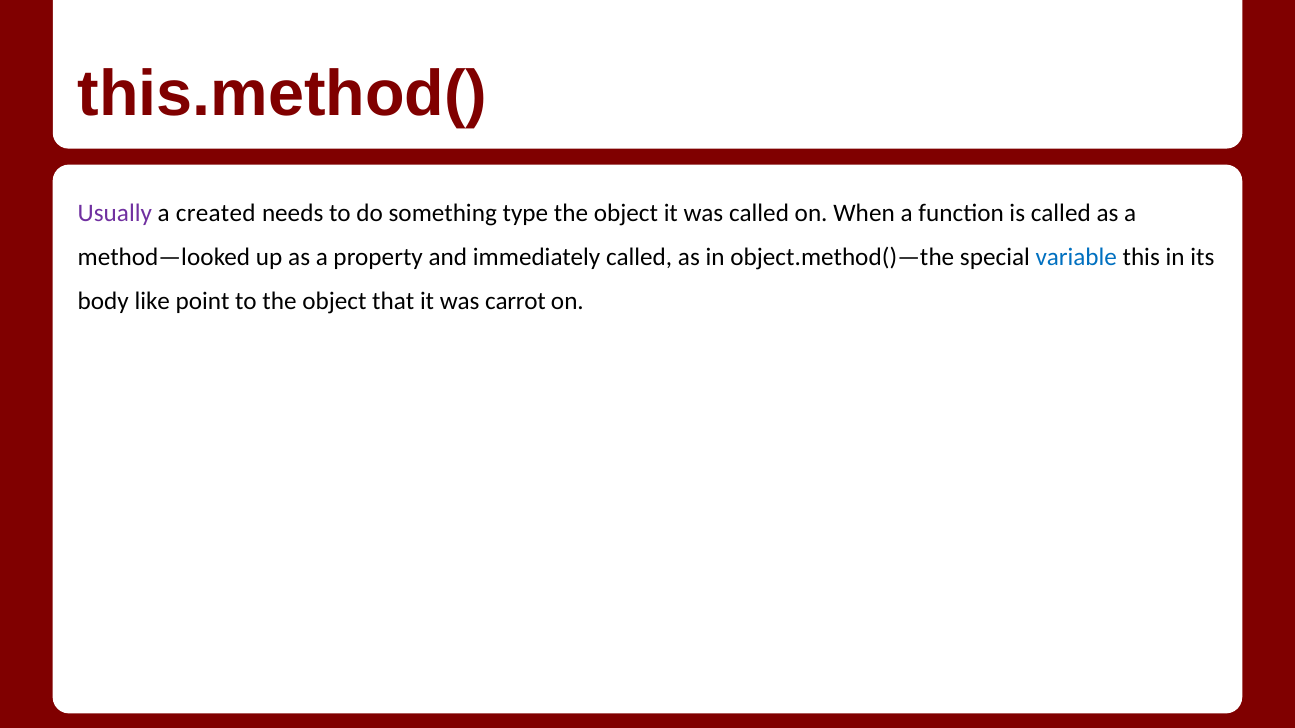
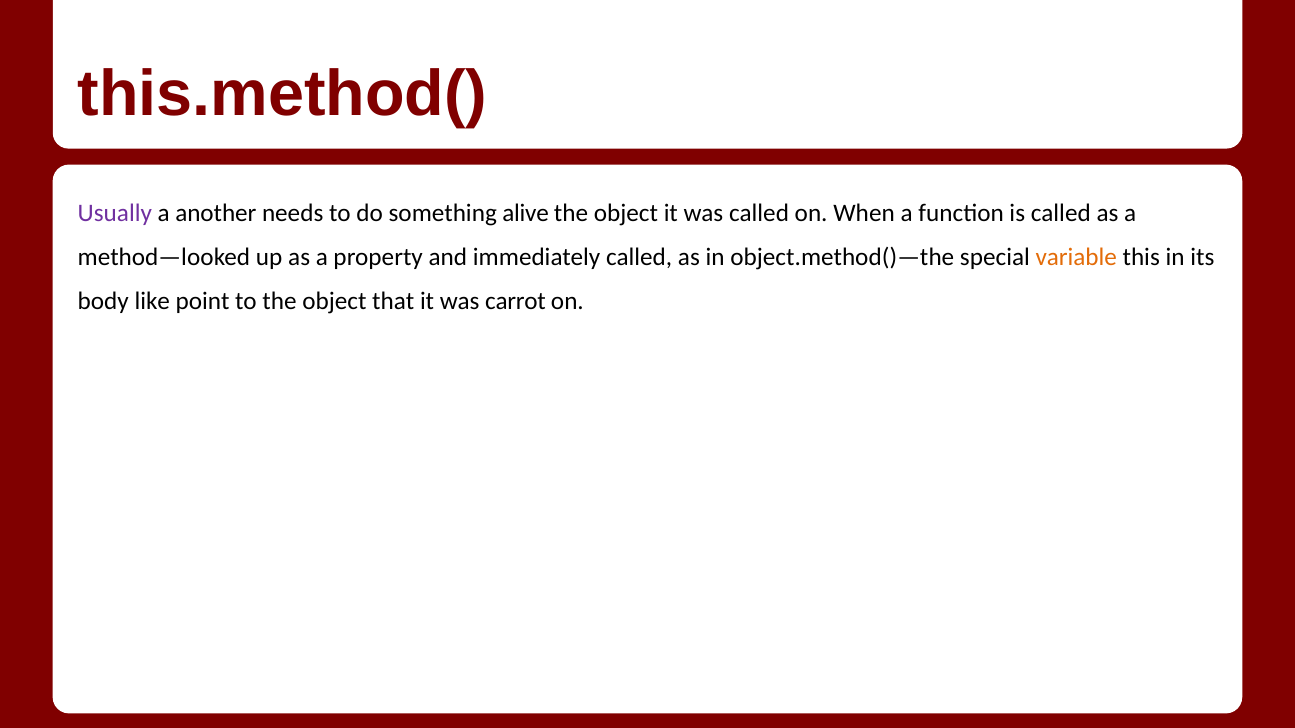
created: created -> another (216, 213)
type: type -> alive (526, 213)
variable colour: blue -> orange (1076, 257)
